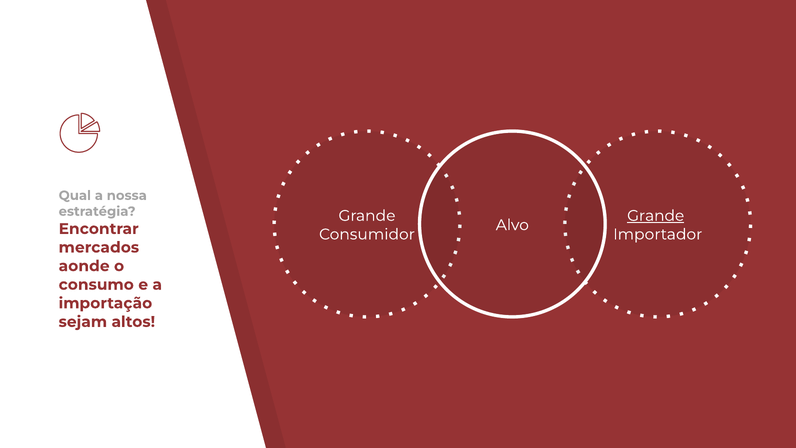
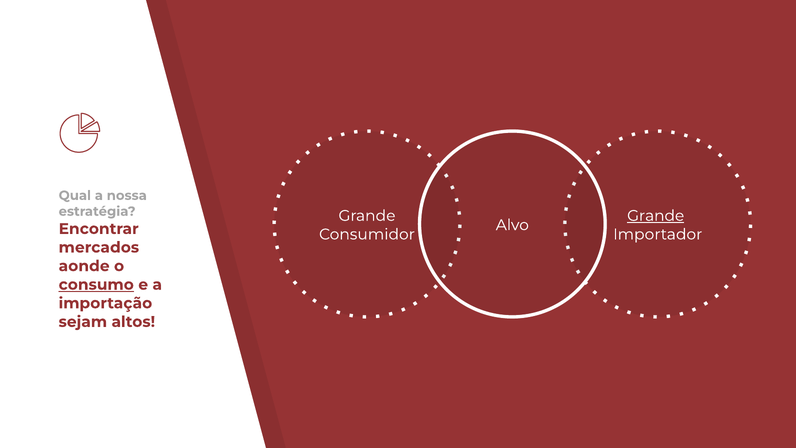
consumo underline: none -> present (96, 284)
